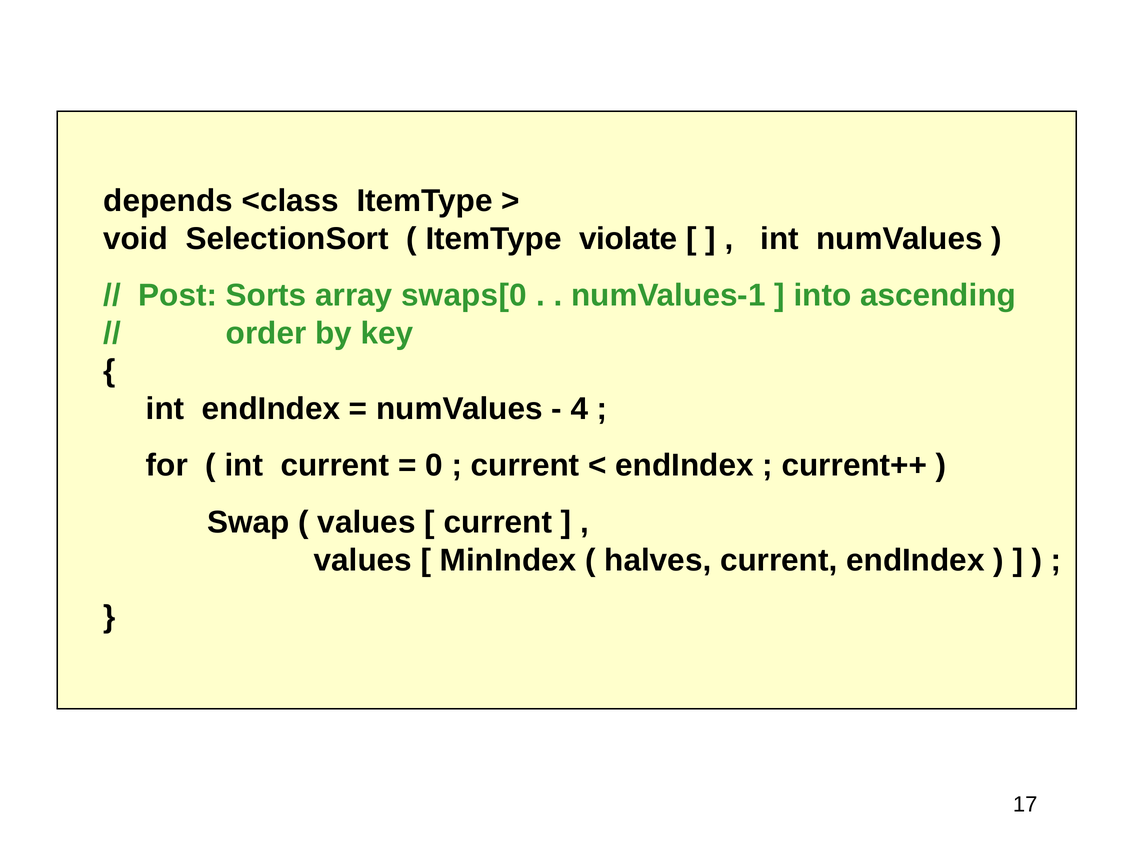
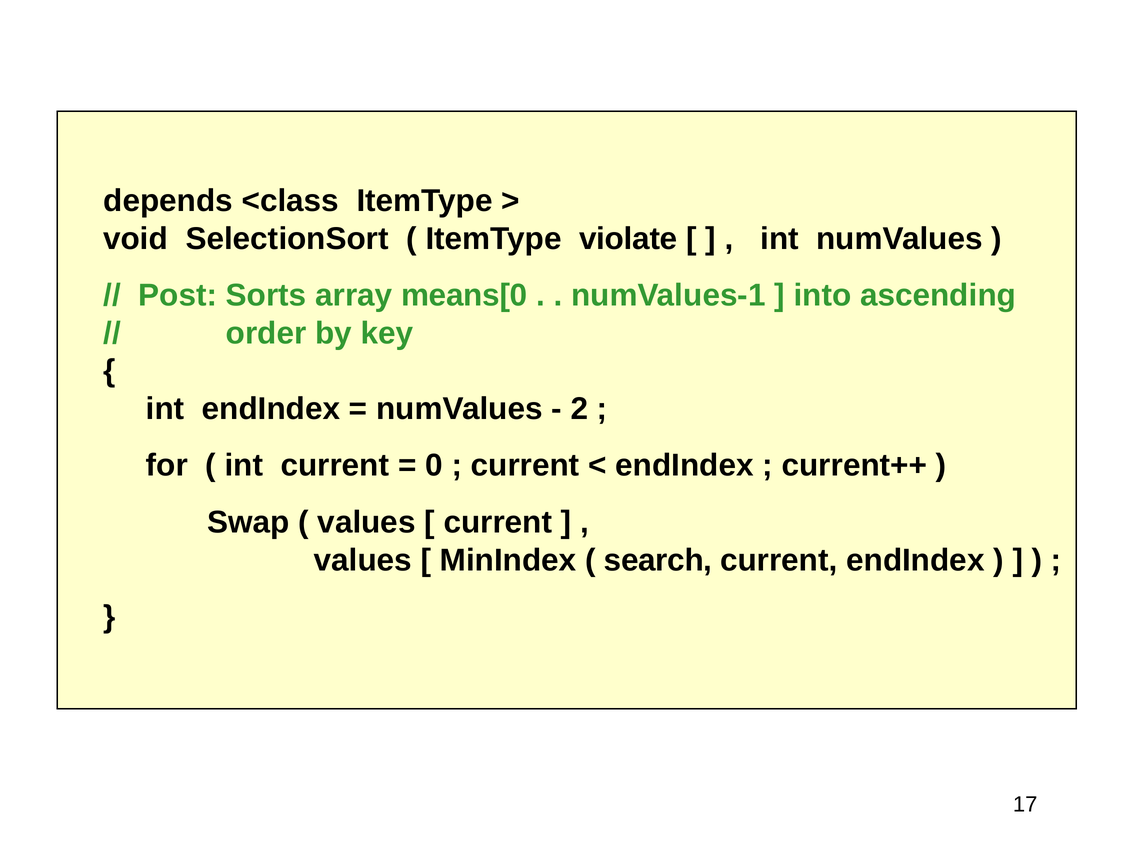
swaps[0: swaps[0 -> means[0 (464, 296)
4: 4 -> 2 (579, 409)
halves: halves -> search (658, 560)
